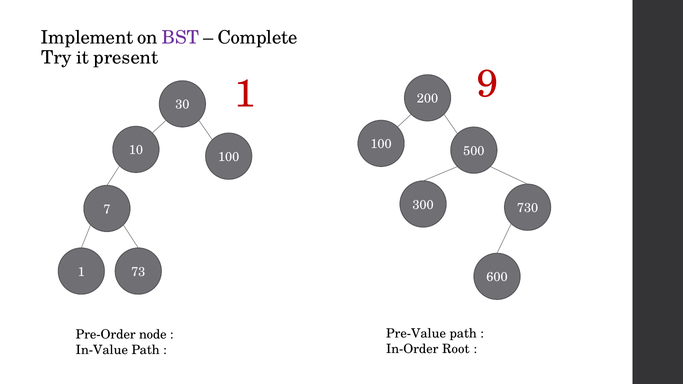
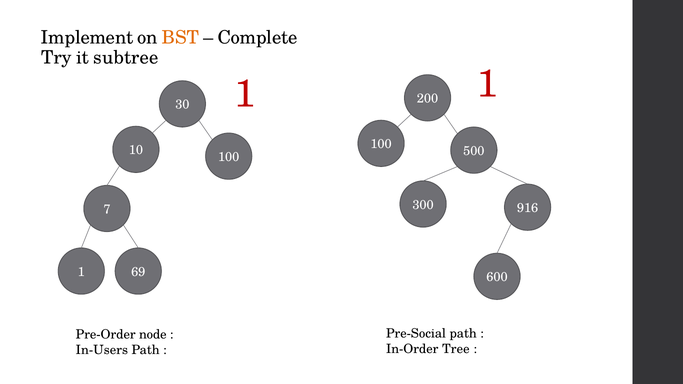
BST colour: purple -> orange (180, 38)
present: present -> subtree (126, 58)
1 9: 9 -> 1 (488, 84)
730: 730 -> 916 (528, 208)
73: 73 -> 69 (138, 272)
Pre-Value: Pre-Value -> Pre-Social (416, 334)
Root: Root -> Tree (456, 349)
In-Value: In-Value -> In-Users (102, 350)
